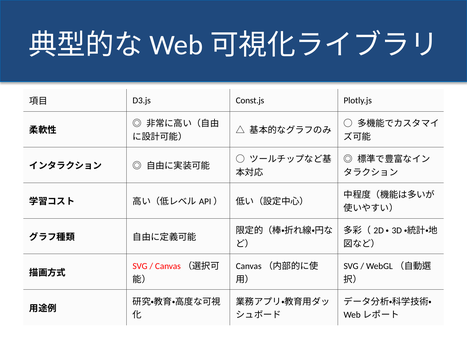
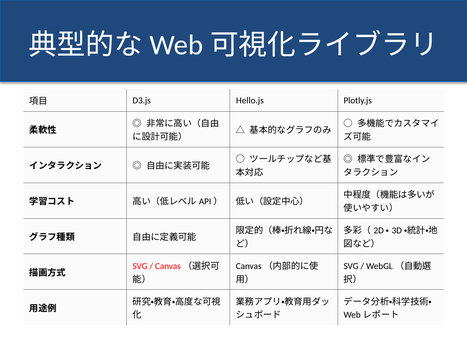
Const.js: Const.js -> Hello.js (250, 100)
